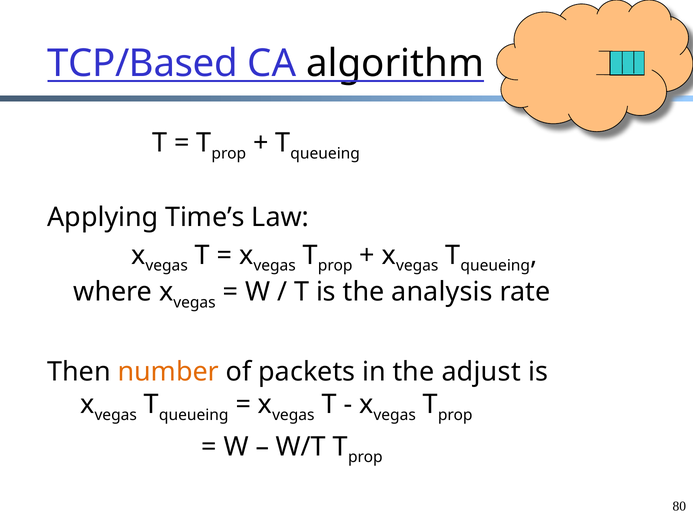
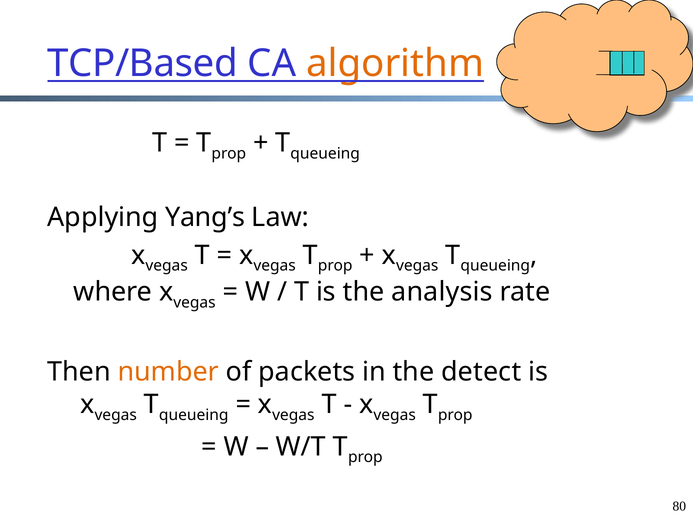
algorithm colour: black -> orange (395, 63)
Time’s: Time’s -> Yang’s (205, 217)
adjust: adjust -> detect (481, 372)
